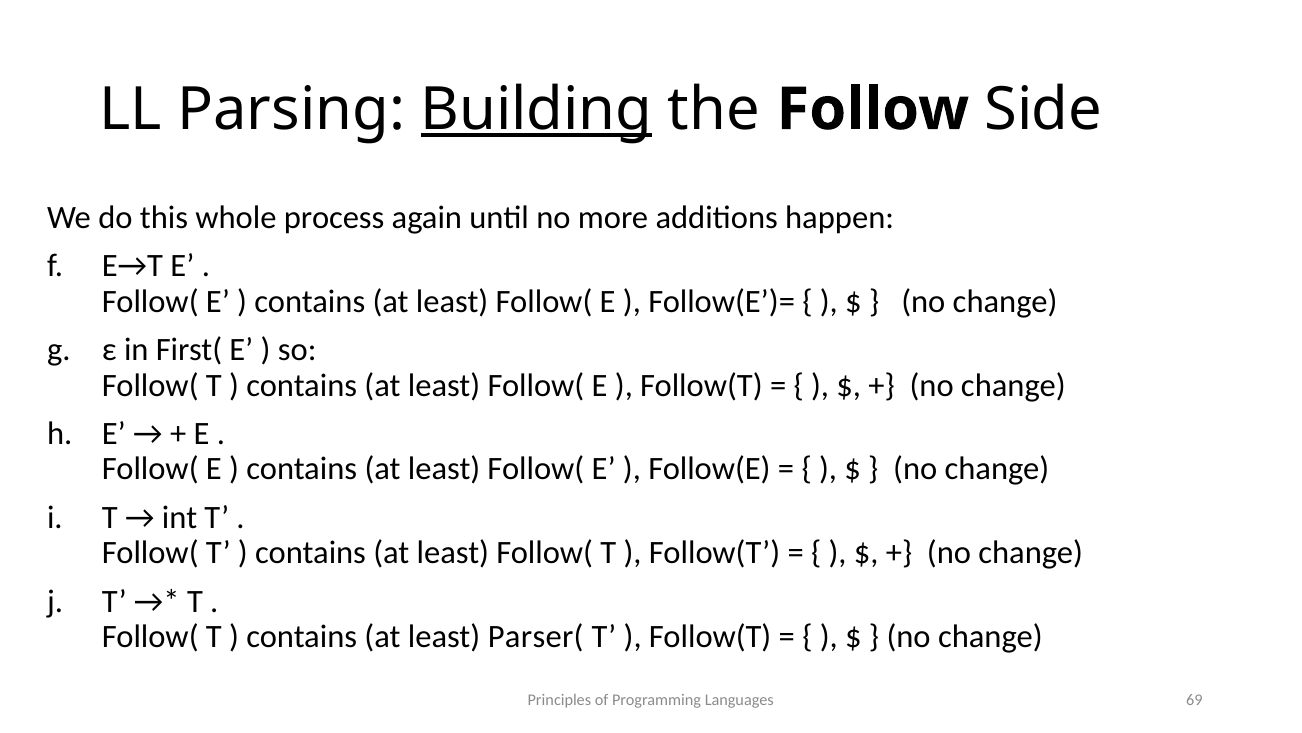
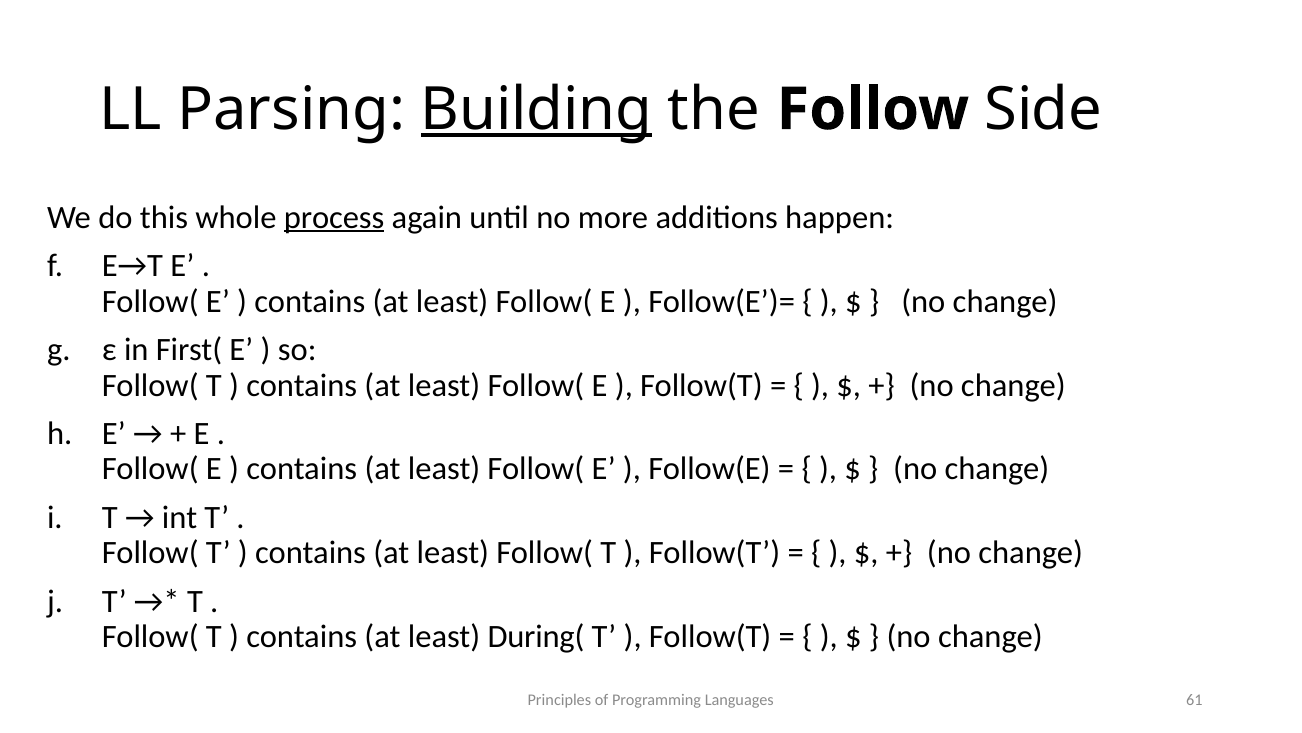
process underline: none -> present (334, 217)
Parser(: Parser( -> During( (536, 636)
69: 69 -> 61 (1194, 699)
